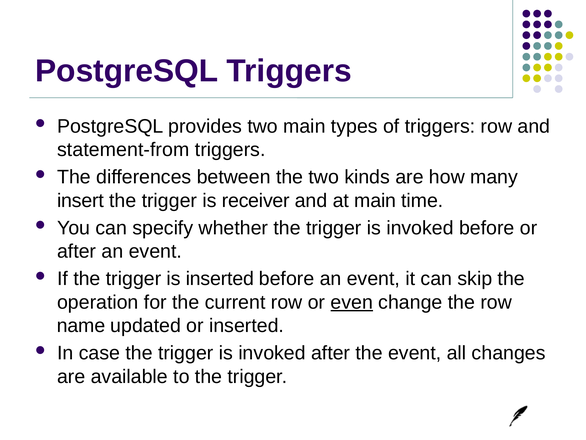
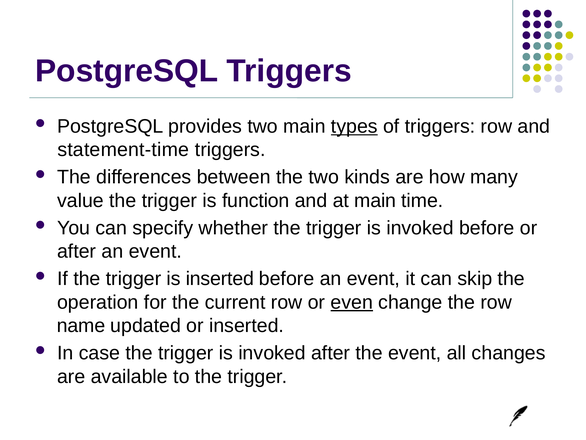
types underline: none -> present (354, 126)
statement-from: statement-from -> statement-time (123, 150)
insert: insert -> value (80, 200)
receiver: receiver -> function (256, 200)
